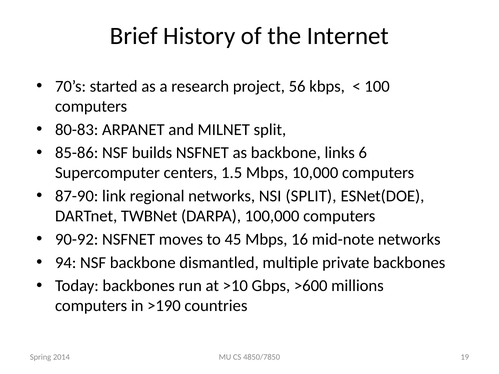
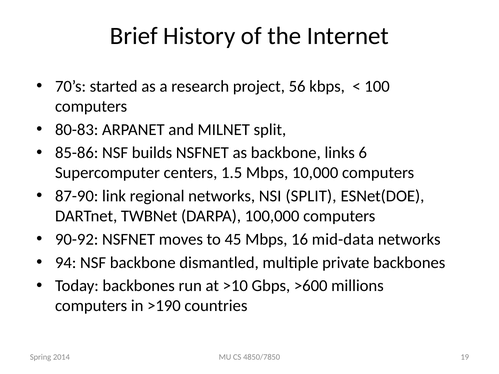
mid-note: mid-note -> mid-data (343, 239)
